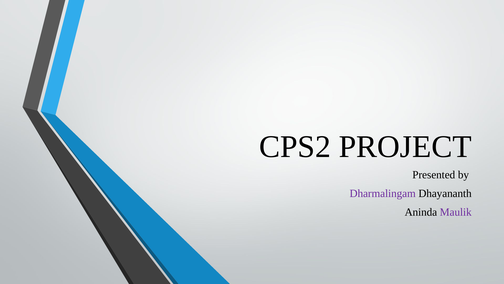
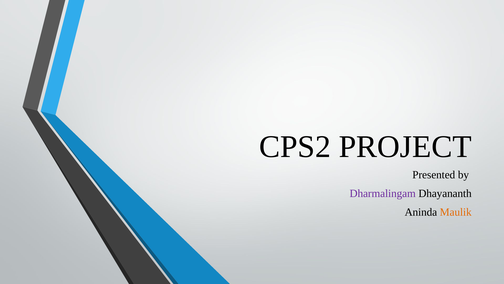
Maulik colour: purple -> orange (456, 212)
